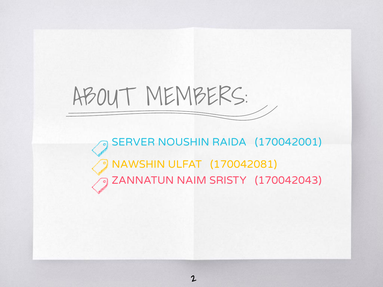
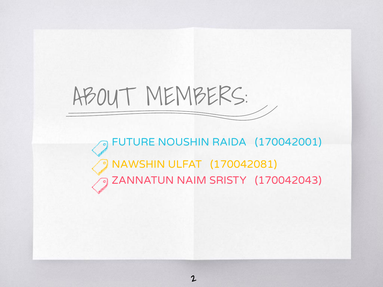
SERVER: SERVER -> FUTURE (133, 142)
